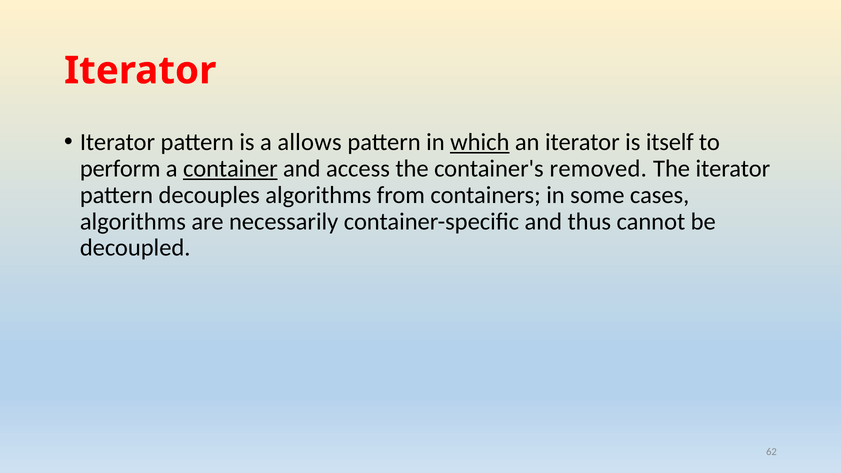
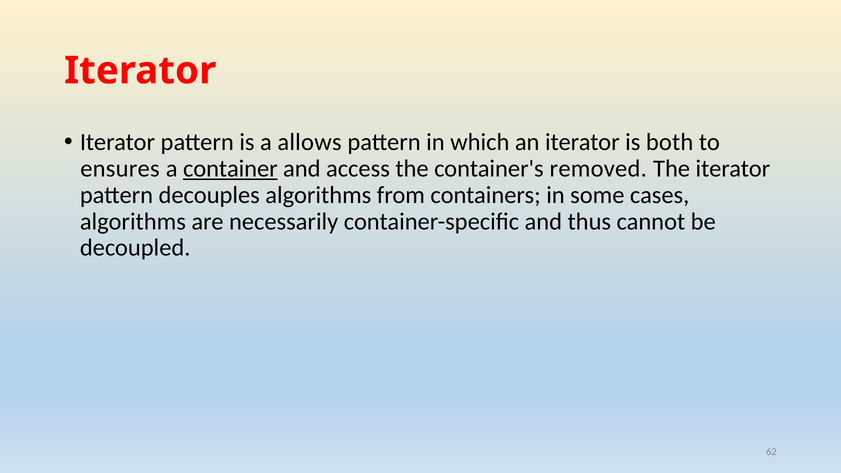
which underline: present -> none (480, 142)
itself: itself -> both (670, 142)
perform: perform -> ensures (120, 169)
